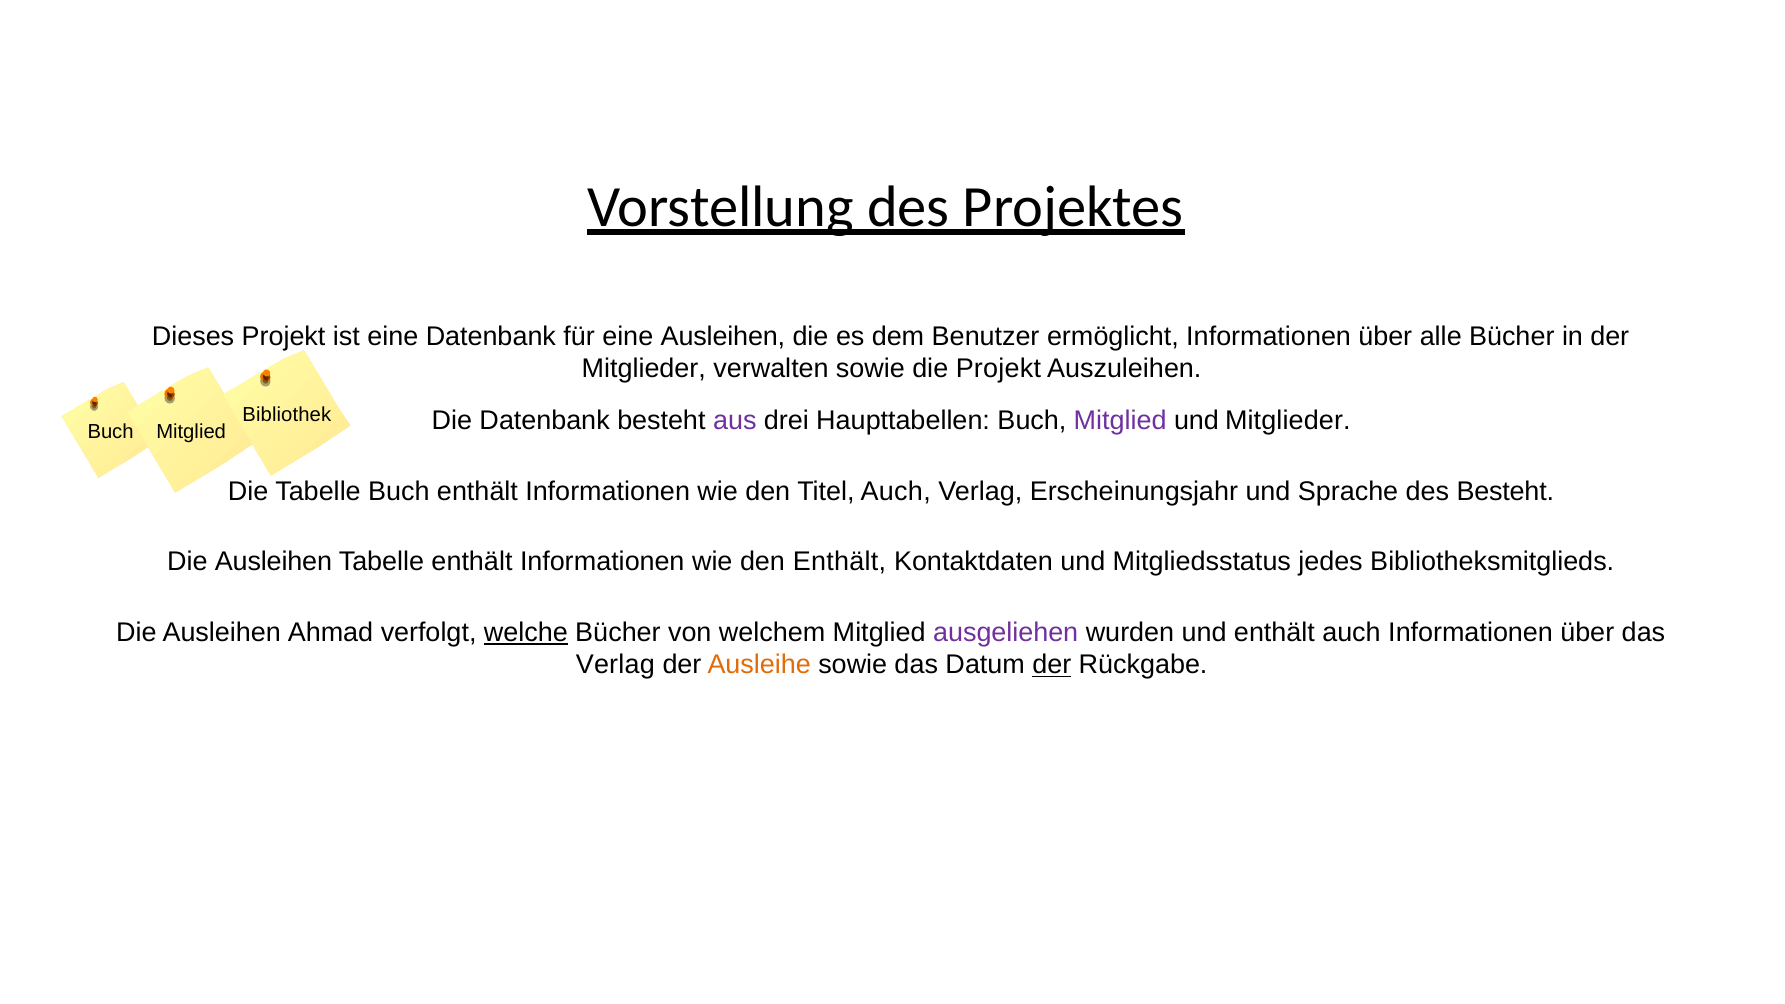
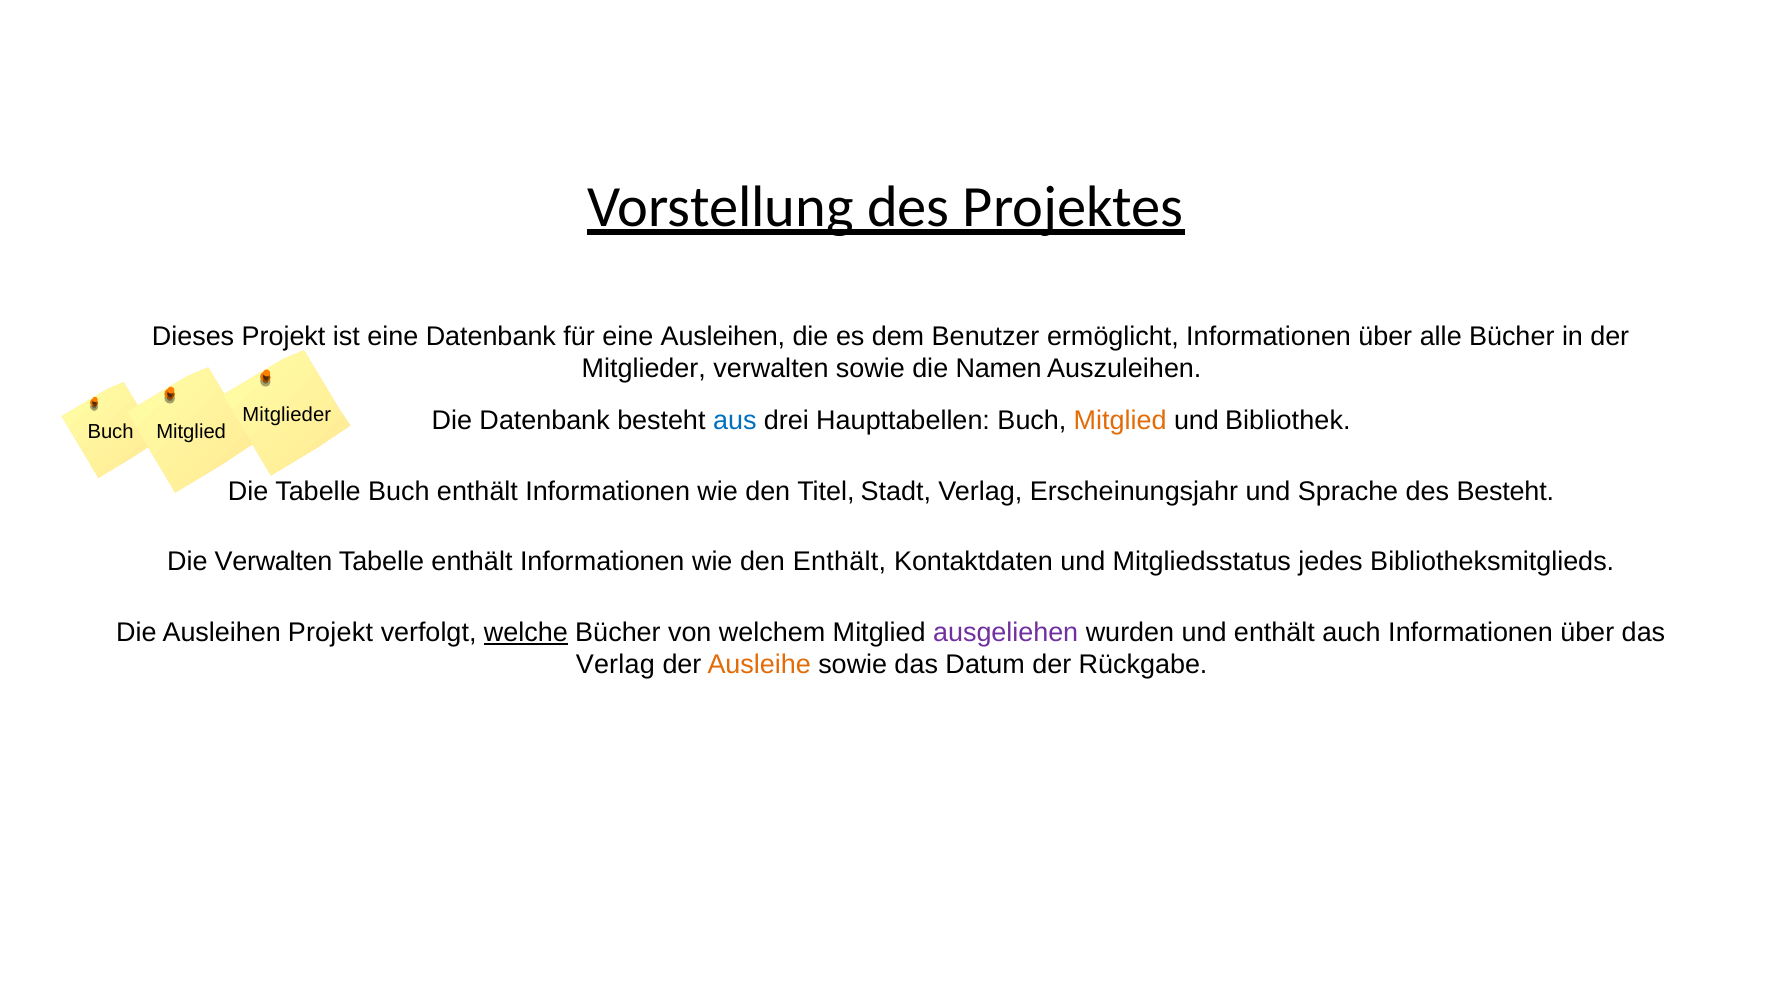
die Projekt: Projekt -> Namen (999, 369)
Bibliothek: Bibliothek -> Mitglieder (287, 415)
aus colour: purple -> blue (735, 421)
Mitglied colour: purple -> orange (1120, 421)
und Mitglieder: Mitglieder -> Bibliothek (1288, 421)
Titel Auch: Auch -> Stadt (896, 491)
Ausleihen: Ausleihen -> Verwalten (274, 562)
Ausleihen Ahmad: Ahmad -> Projekt (330, 633)
der underline: present -> none (1052, 665)
